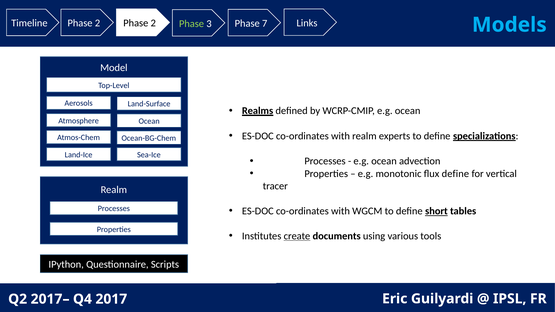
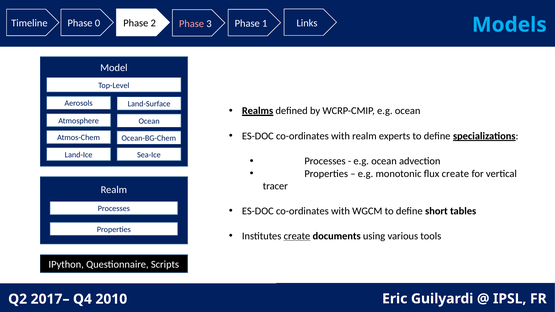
2: 2 -> 0 (97, 23)
Phase colour: light green -> pink (192, 24)
7: 7 -> 1 (265, 23)
flux define: define -> create (455, 174)
short underline: present -> none (436, 211)
2017: 2017 -> 2010 (111, 299)
